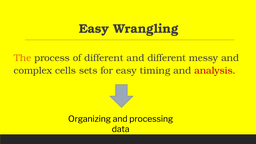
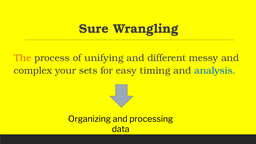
Easy: Easy -> Sure (94, 29)
of different: different -> unifying (104, 58)
cells: cells -> your (66, 71)
analysis colour: red -> blue (215, 71)
